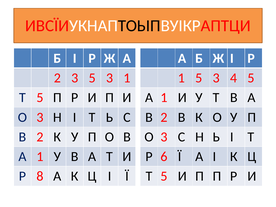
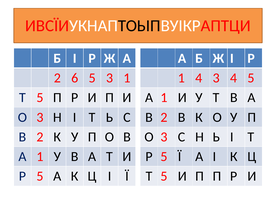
2 3: 3 -> 6 (75, 78)
1 5: 5 -> 4 (199, 78)
6: 6 -> 5 (164, 157)
8: 8 -> 5 (40, 176)
